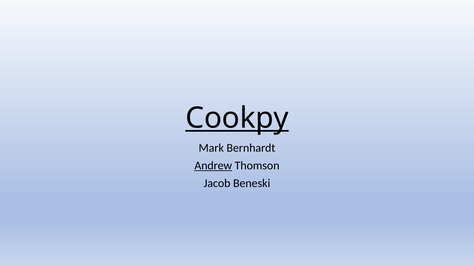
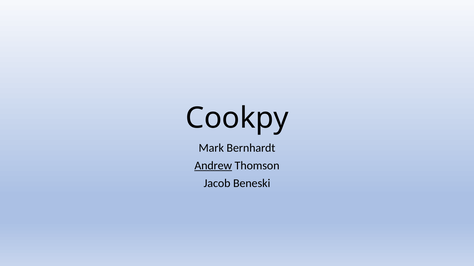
Cookpy underline: present -> none (237, 118)
